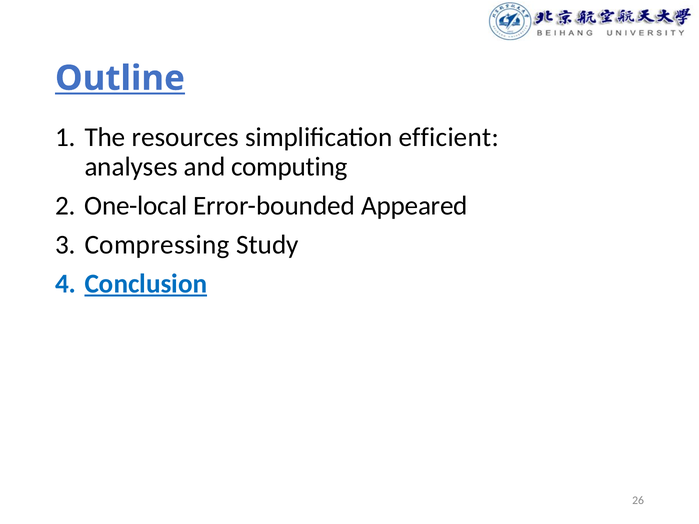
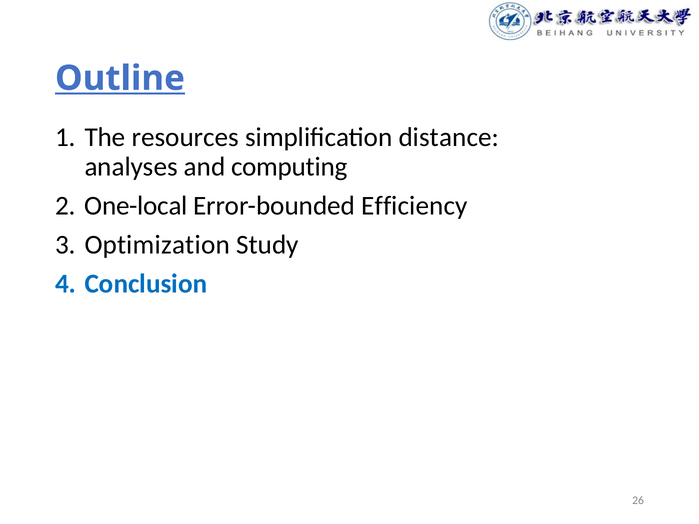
efficient: efficient -> distance (449, 138)
Appeared: Appeared -> Efficiency (414, 206)
Compressing: Compressing -> Optimization (157, 245)
Conclusion underline: present -> none (146, 284)
